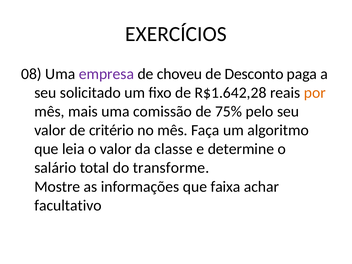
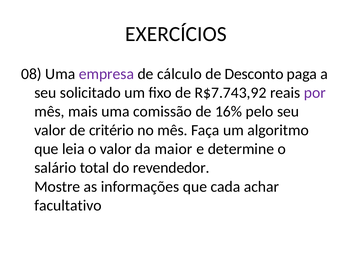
choveu: choveu -> cálculo (179, 74)
R$1.642,28: R$1.642,28 -> R$7.743,92 (231, 93)
por colour: orange -> purple (315, 93)
75%: 75% -> 16% (229, 111)
classe: classe -> maior (174, 149)
transforme: transforme -> revendedor (171, 168)
faixa: faixa -> cada (225, 187)
